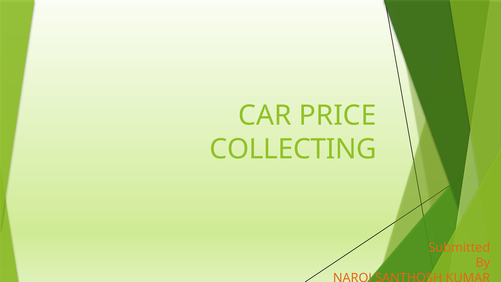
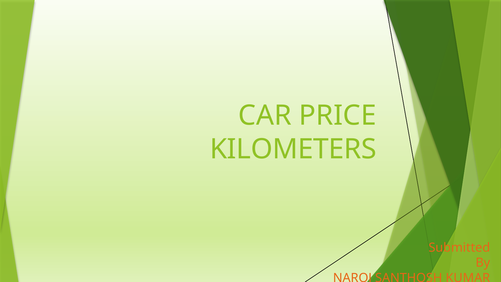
COLLECTING: COLLECTING -> KILOMETERS (293, 149)
